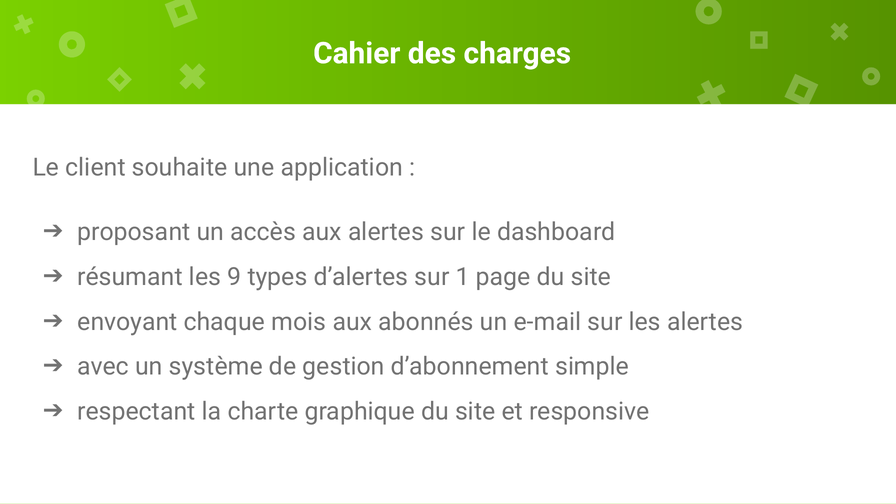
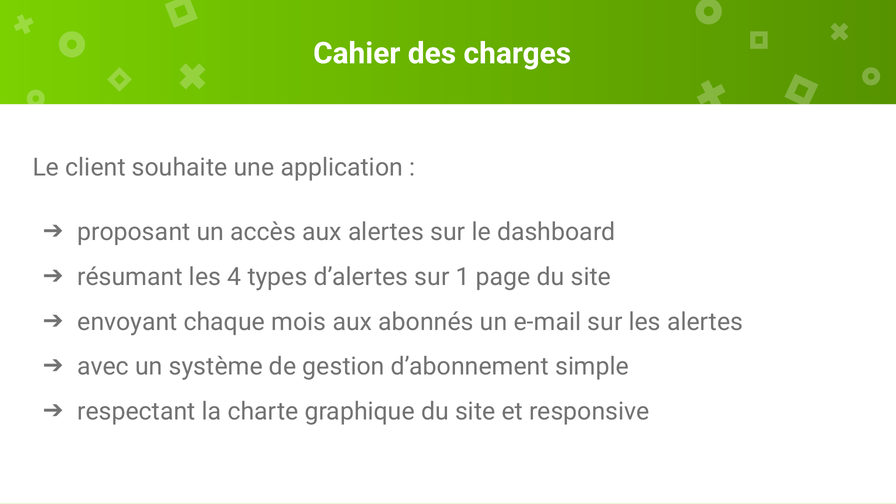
9: 9 -> 4 (234, 277)
